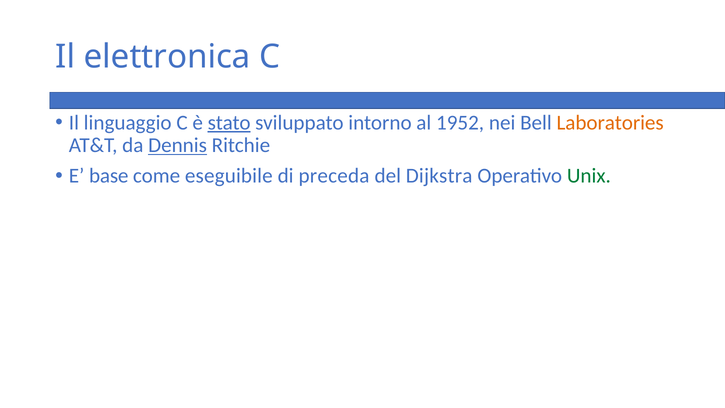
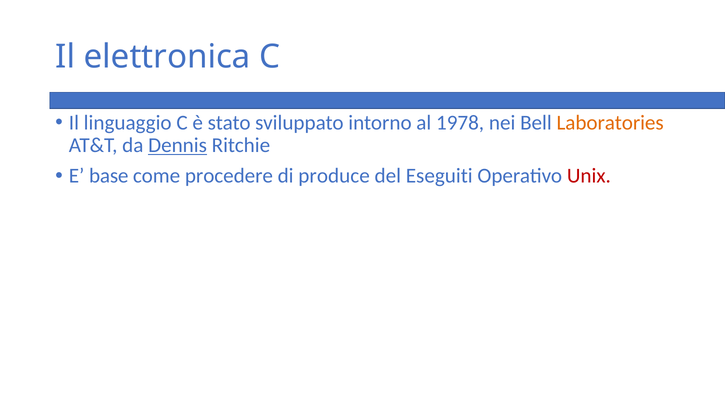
stato underline: present -> none (229, 123)
1952: 1952 -> 1978 (460, 123)
eseguibile: eseguibile -> procedere (229, 176)
preceda: preceda -> produce (334, 176)
Dijkstra: Dijkstra -> Eseguiti (439, 176)
Unix colour: green -> red (589, 176)
